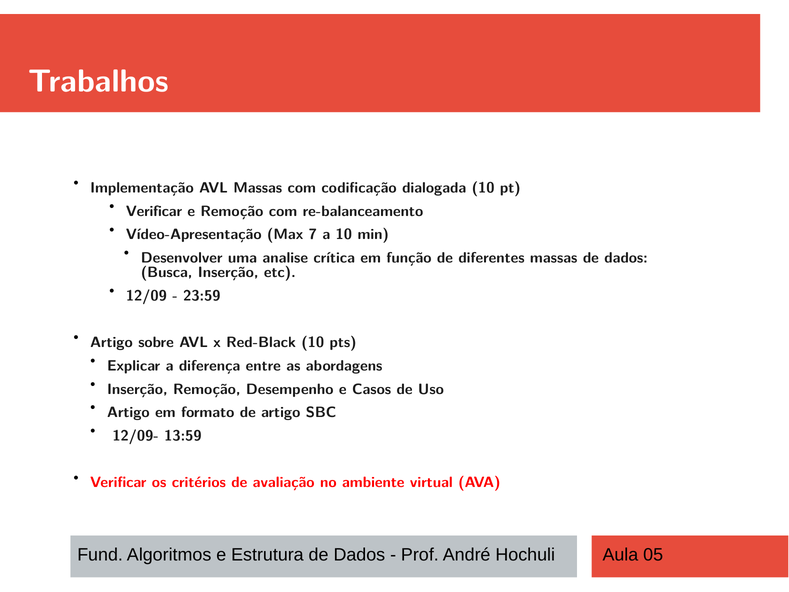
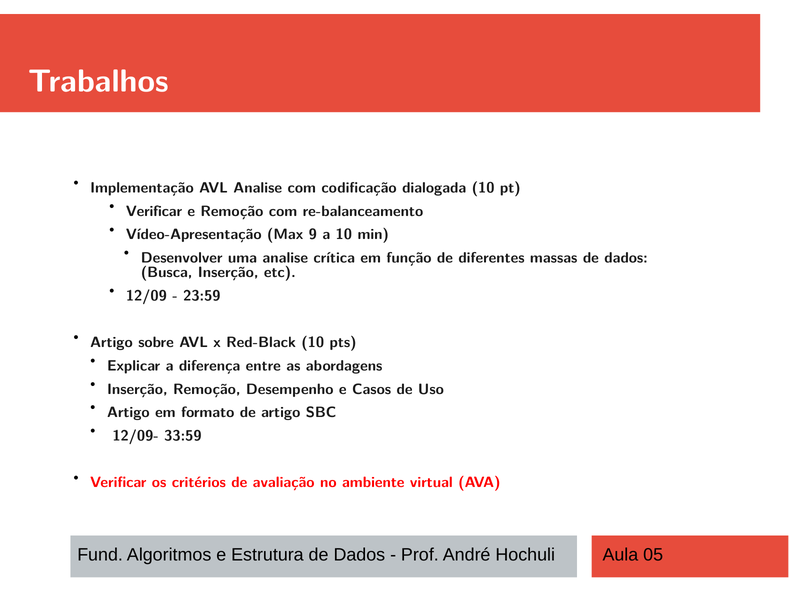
AVL Massas: Massas -> Analise (258, 188)
7: 7 -> 9 (313, 234)
13:59: 13:59 -> 33:59 (183, 436)
